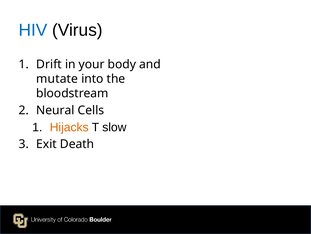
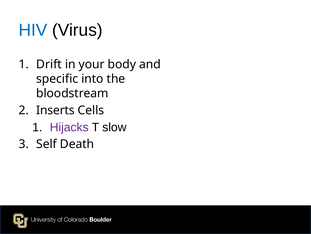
mutate: mutate -> specific (57, 79)
Neural: Neural -> Inserts (55, 110)
Hijacks colour: orange -> purple (69, 127)
Exit: Exit -> Self (46, 144)
